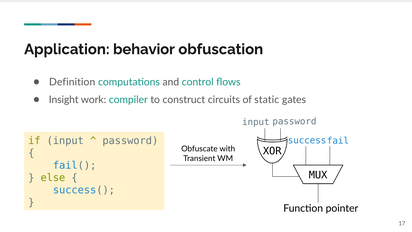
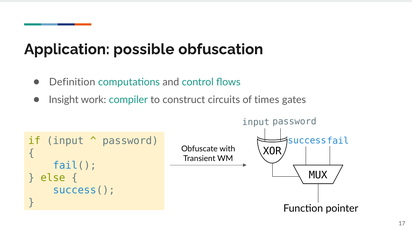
behavior: behavior -> possible (144, 49)
static: static -> times (267, 100)
